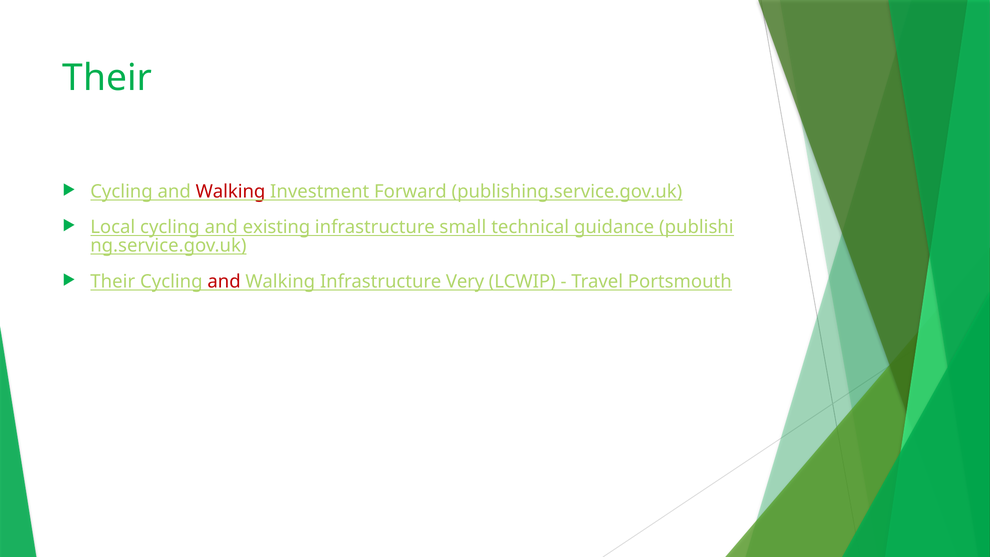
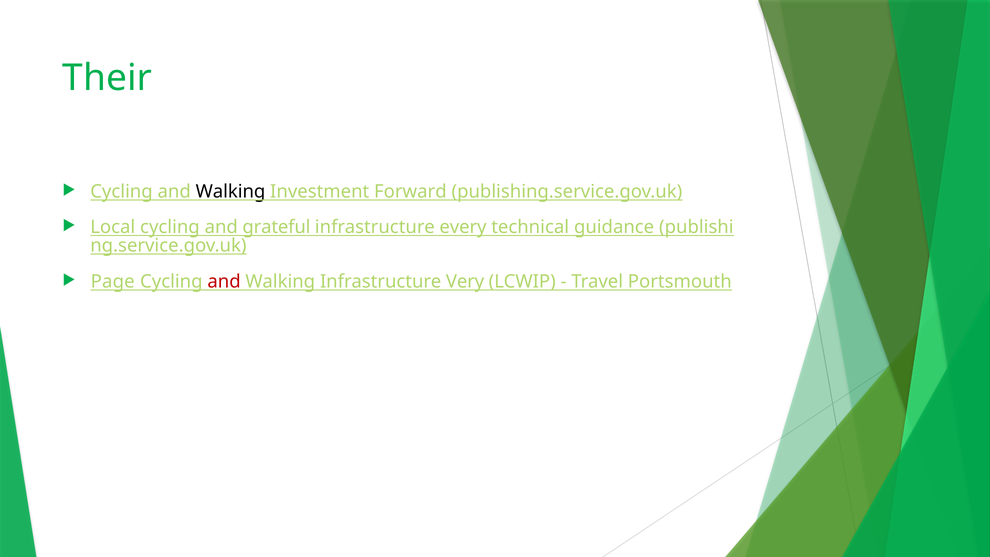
Walking colour: red -> black (231, 192)
existing: existing -> grateful (276, 227)
small: small -> every (463, 227)
Their: Their -> Page (113, 281)
